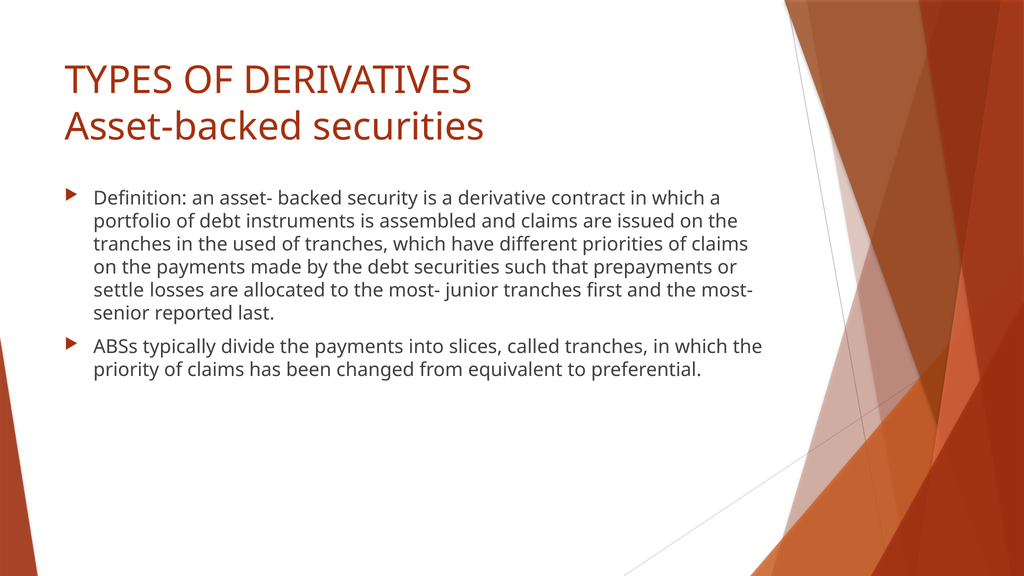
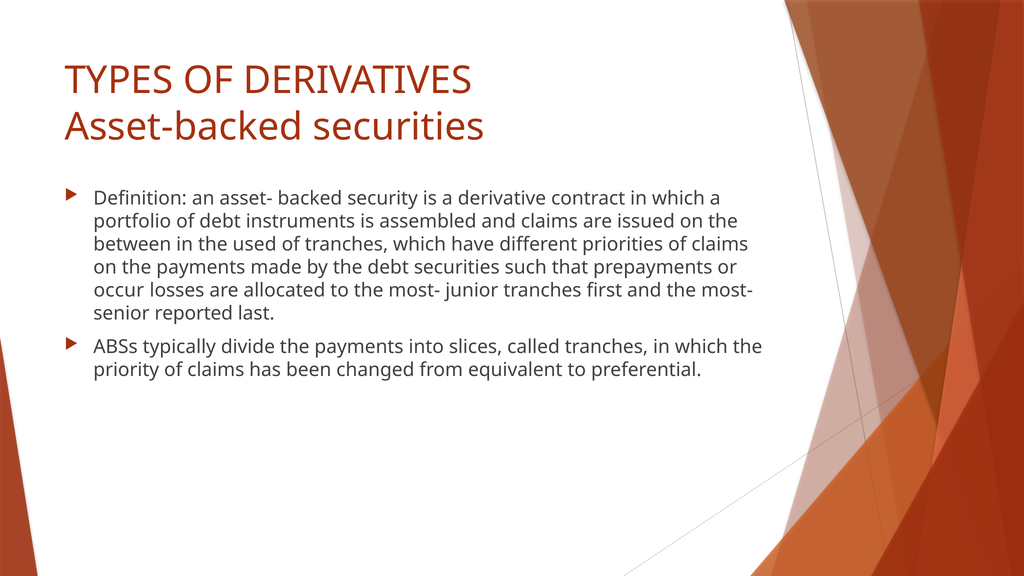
tranches: tranches -> between (132, 244)
settle: settle -> occur (119, 290)
